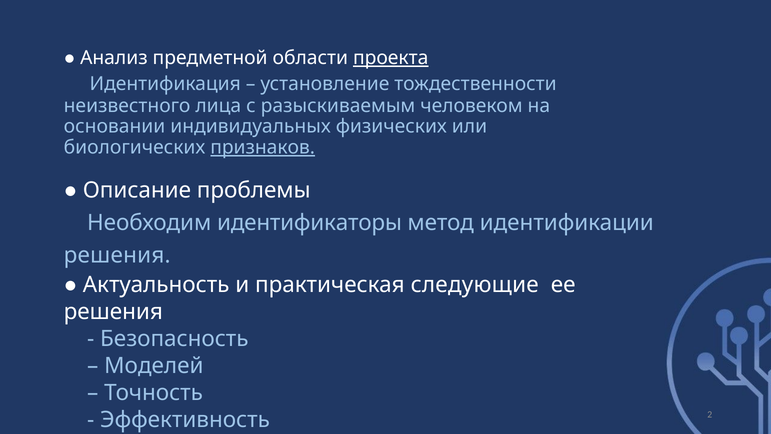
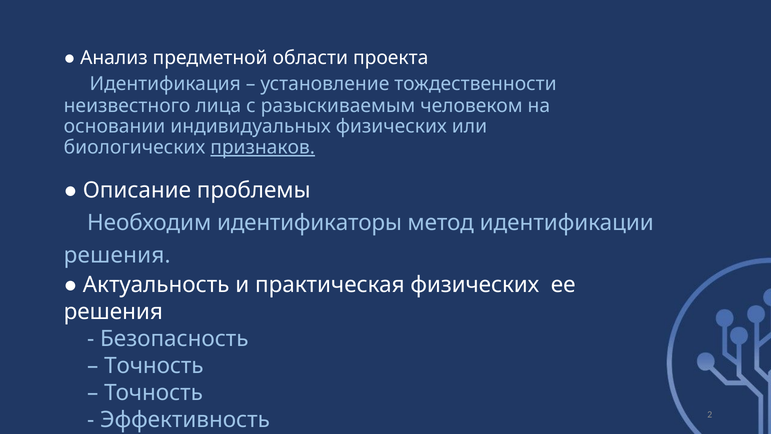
проекта underline: present -> none (391, 58)
практическая следующие: следующие -> физических (475, 285)
Моделей: Моделей -> Точность (154, 366)
